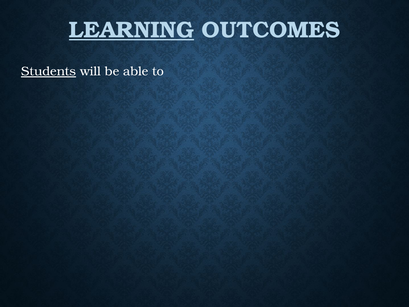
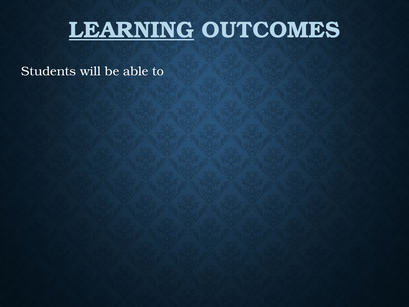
Students underline: present -> none (49, 71)
